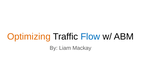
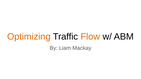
Flow colour: blue -> orange (90, 37)
